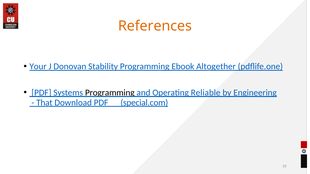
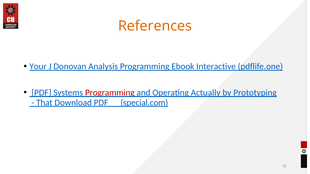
Stability: Stability -> Analysis (103, 67)
Altogether: Altogether -> Interactive (216, 67)
Programming colour: black -> red (110, 93)
Reliable: Reliable -> Actually (206, 93)
Engineering: Engineering -> Prototyping (255, 93)
